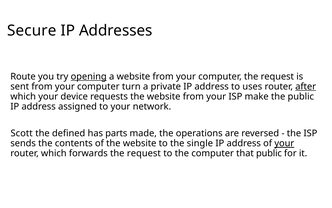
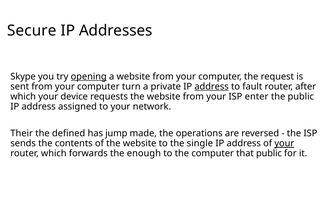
Route: Route -> Skype (23, 76)
address underline: none -> present (212, 86)
uses: uses -> fault (252, 86)
after underline: present -> none (306, 86)
make: make -> enter (257, 96)
Scott: Scott -> Their (22, 133)
parts: parts -> jump (116, 133)
forwards the request: request -> enough (144, 153)
